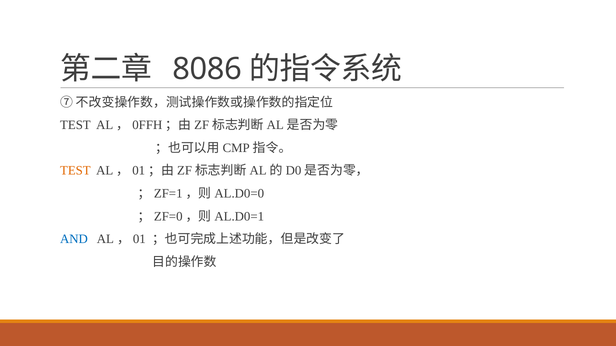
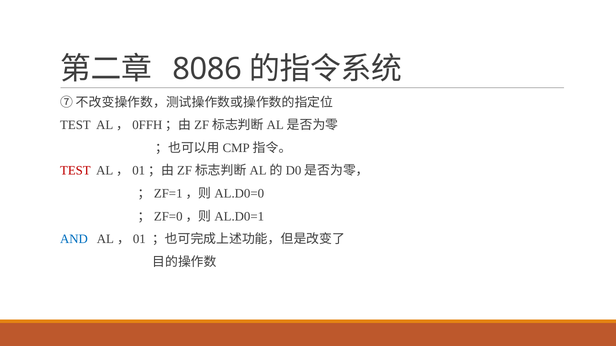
TEST colour: orange -> red (75, 171)
